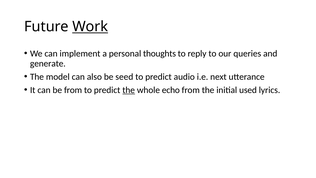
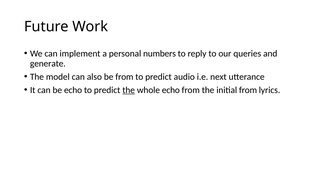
Work underline: present -> none (90, 27)
thoughts: thoughts -> numbers (160, 53)
be seed: seed -> from (124, 77)
be from: from -> echo (73, 90)
initial used: used -> from (248, 90)
